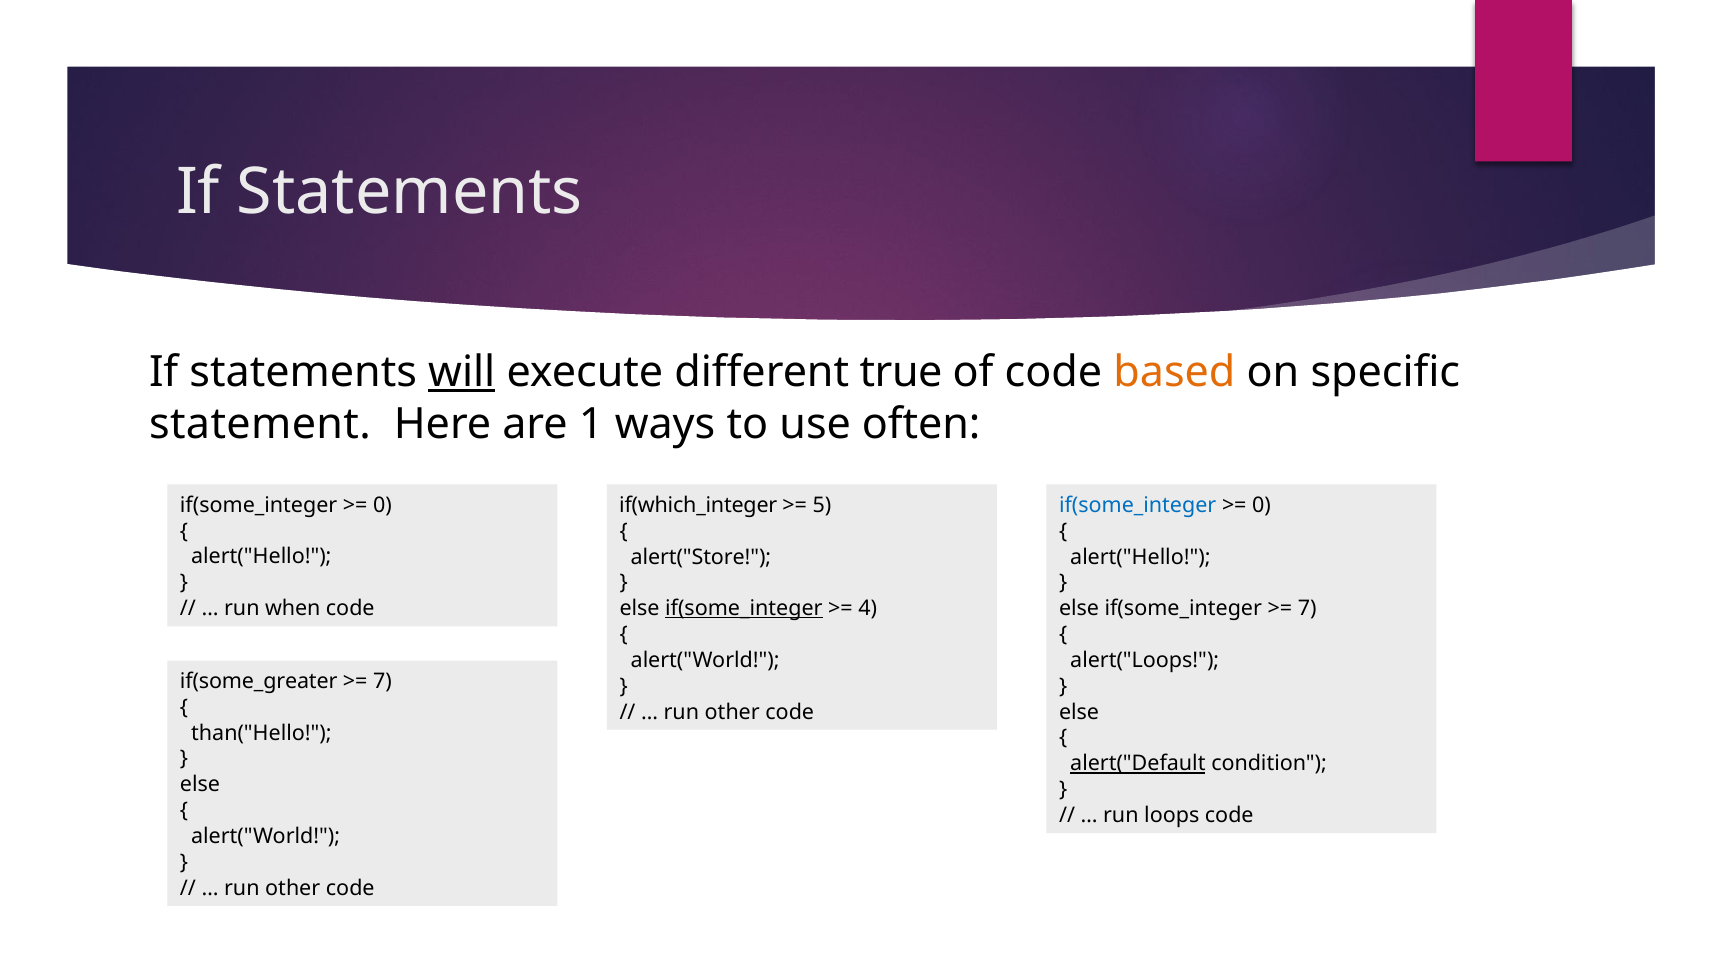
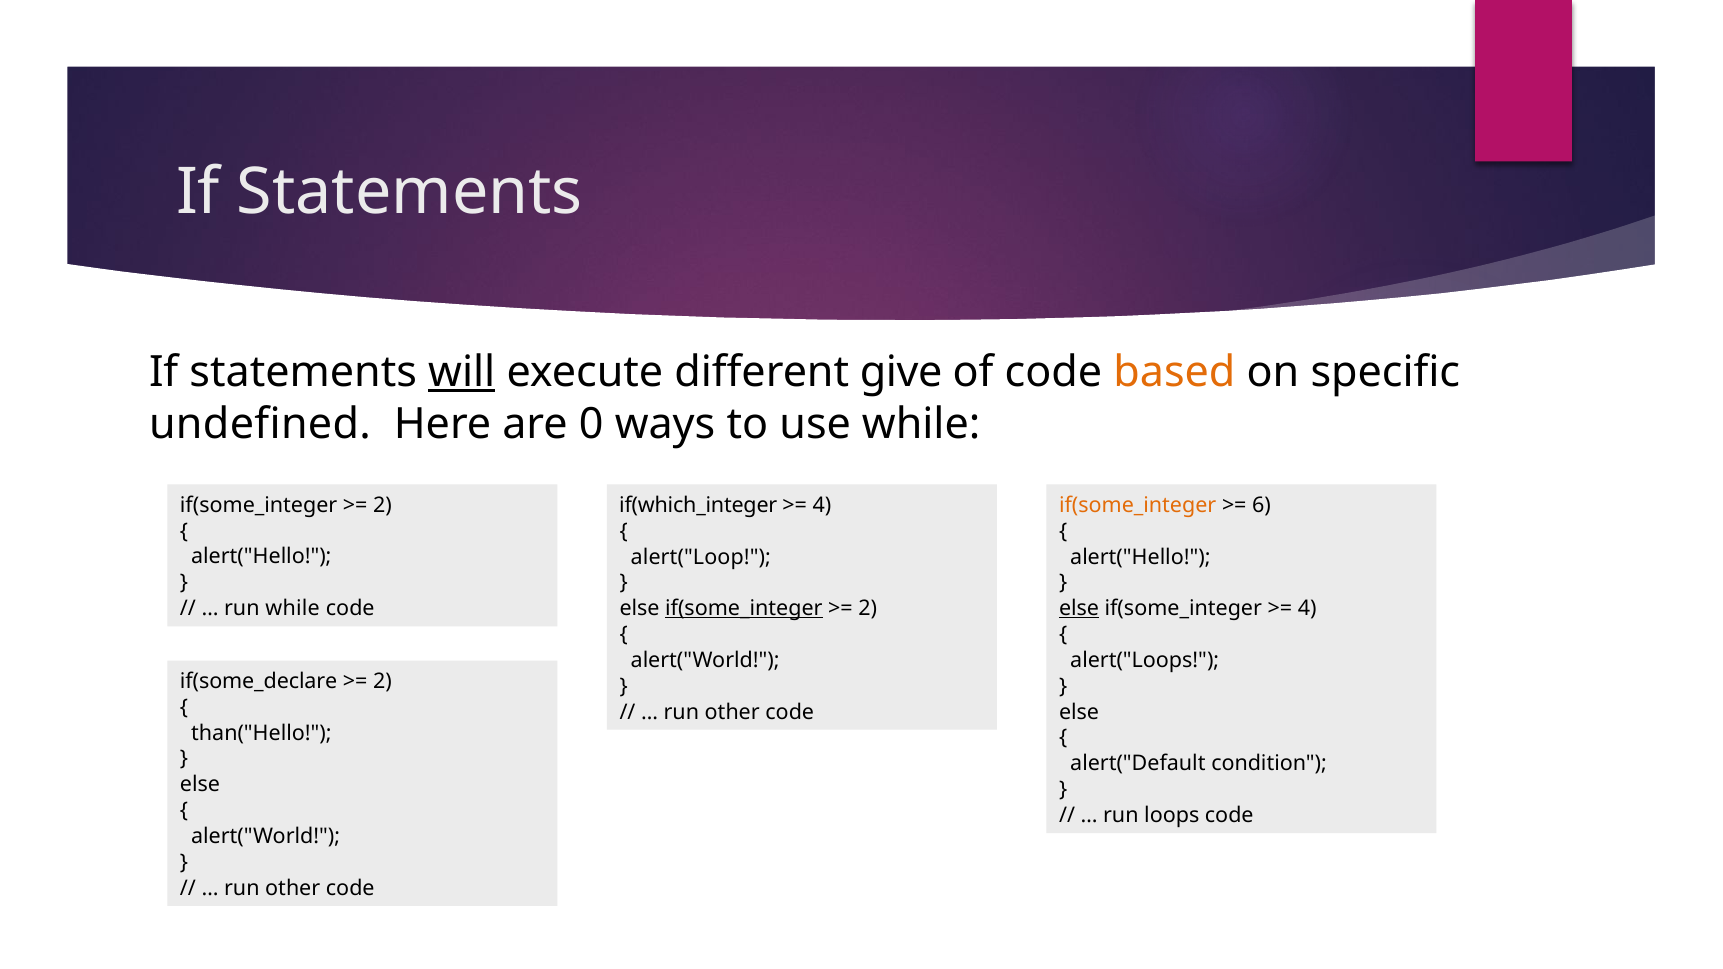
true: true -> give (901, 372)
statement: statement -> undefined (260, 424)
1: 1 -> 0 (591, 424)
use often: often -> while (921, 424)
0: 0 -> 2 (382, 505)
5: 5 -> 4 (822, 505)
if(some_integer colour: blue -> orange (1138, 505)
0: 0 -> 6 (1261, 505)
alert("Store: alert("Store -> alert("Loop (701, 557)
run when: when -> while (293, 609)
4: 4 -> 2 (868, 609)
else underline: none -> present (1079, 609)
7: 7 -> 4 (1307, 609)
if(some_greater: if(some_greater -> if(some_declare (259, 681)
7: 7 -> 2 (382, 681)
alert("Default underline: present -> none (1138, 764)
